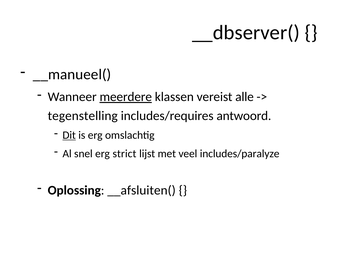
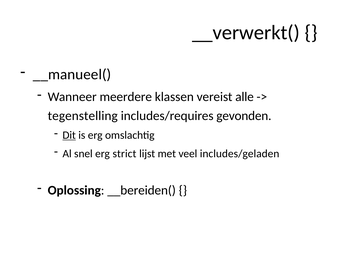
__dbserver(: __dbserver( -> __verwerkt( (246, 33)
meerdere underline: present -> none (126, 97)
antwoord: antwoord -> gevonden (244, 116)
includes/paralyze: includes/paralyze -> includes/geladen (240, 154)
__afsluiten(: __afsluiten( -> __bereiden( (142, 191)
